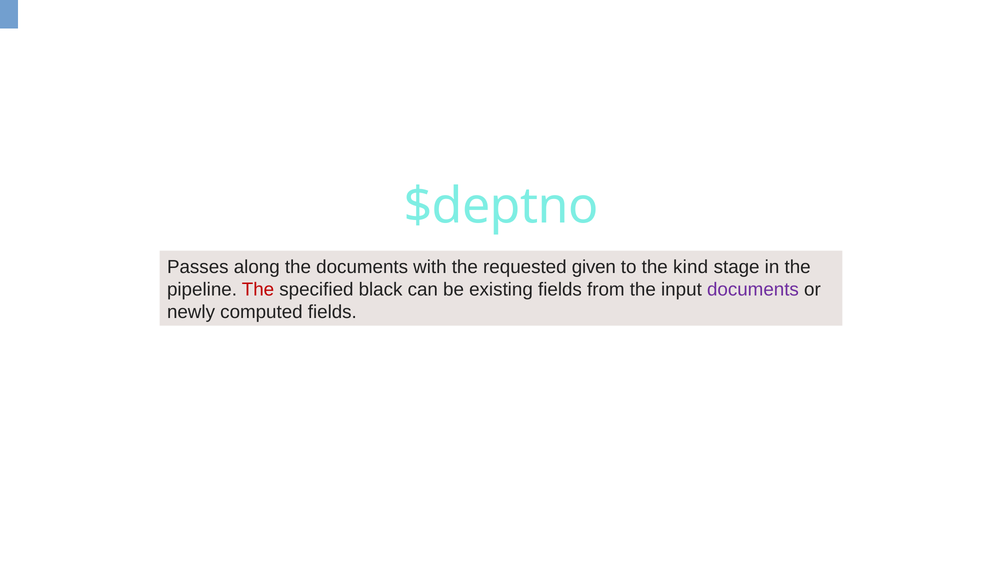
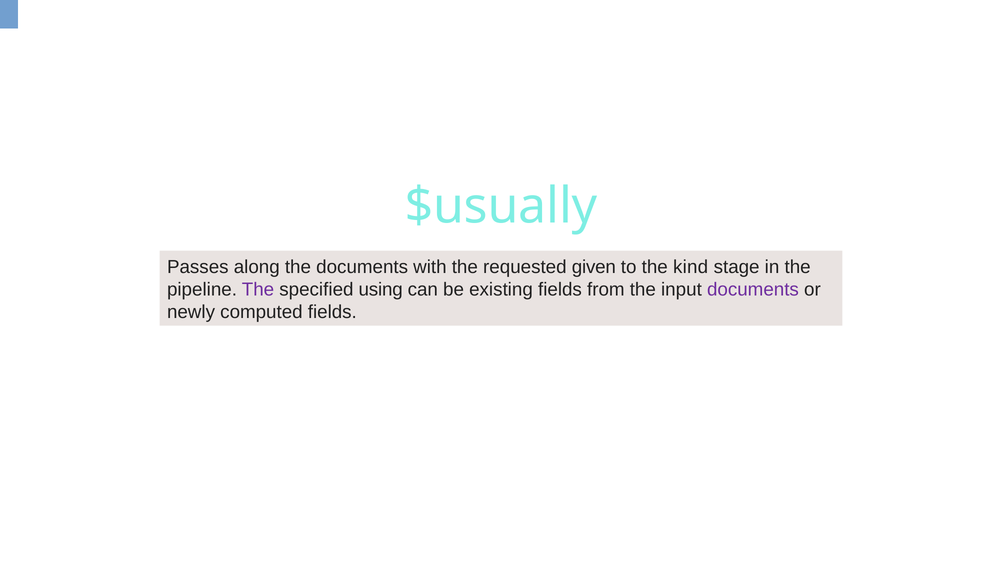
$deptno: $deptno -> $usually (501, 206)
The colour: red -> purple (258, 289)
black: black -> using (381, 289)
